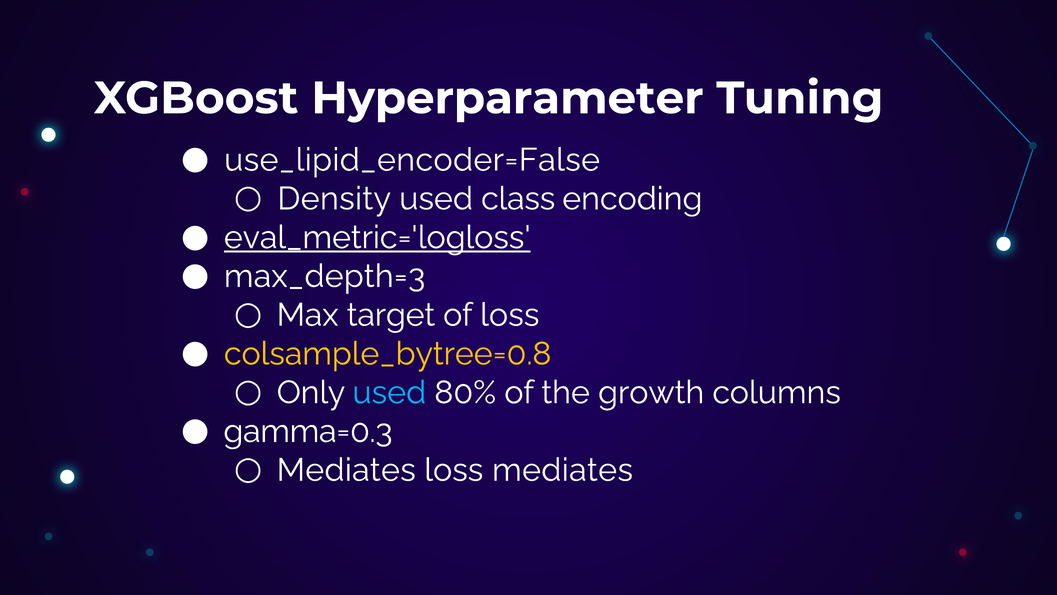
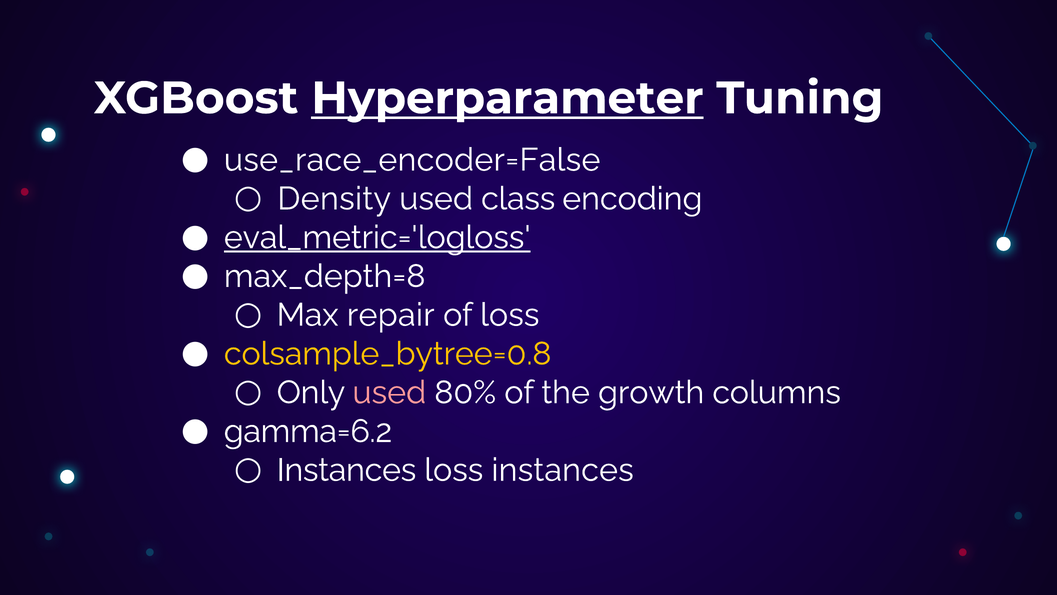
Hyperparameter underline: none -> present (507, 98)
use_lipid_encoder=False: use_lipid_encoder=False -> use_race_encoder=False (412, 160)
max_depth=3: max_depth=3 -> max_depth=8 (325, 276)
target: target -> repair (391, 315)
used colour: light blue -> pink (389, 392)
gamma=0.3: gamma=0.3 -> gamma=6.2 (308, 431)
Mediates: Mediates -> Instances (346, 470)
loss mediates: mediates -> instances (563, 470)
